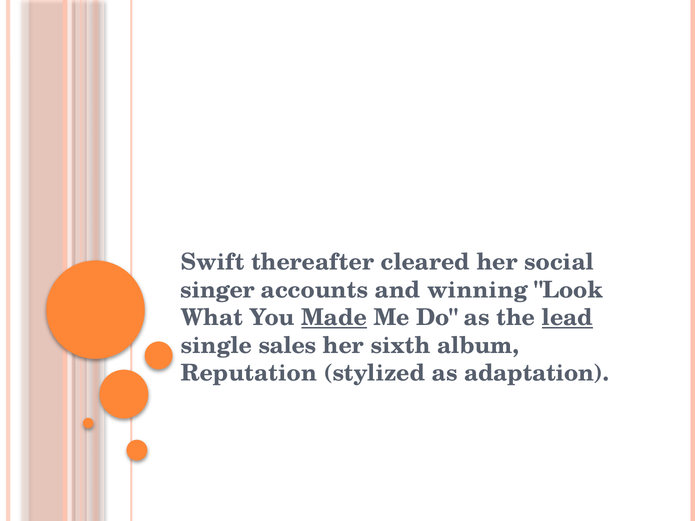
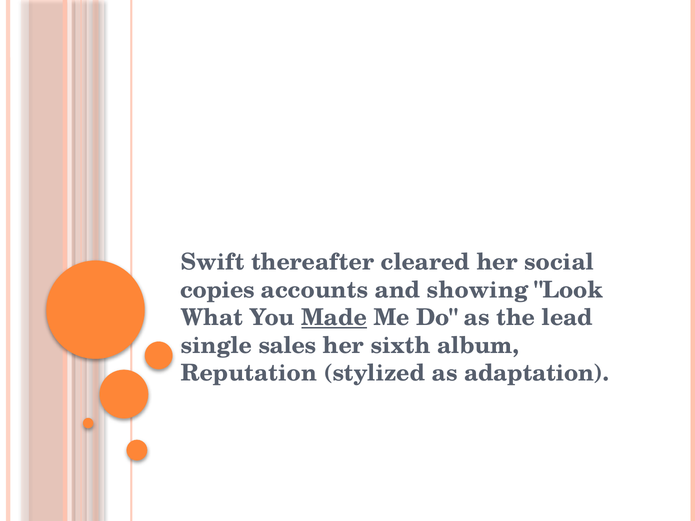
singer: singer -> copies (218, 290)
winning: winning -> showing (478, 290)
lead underline: present -> none (567, 318)
